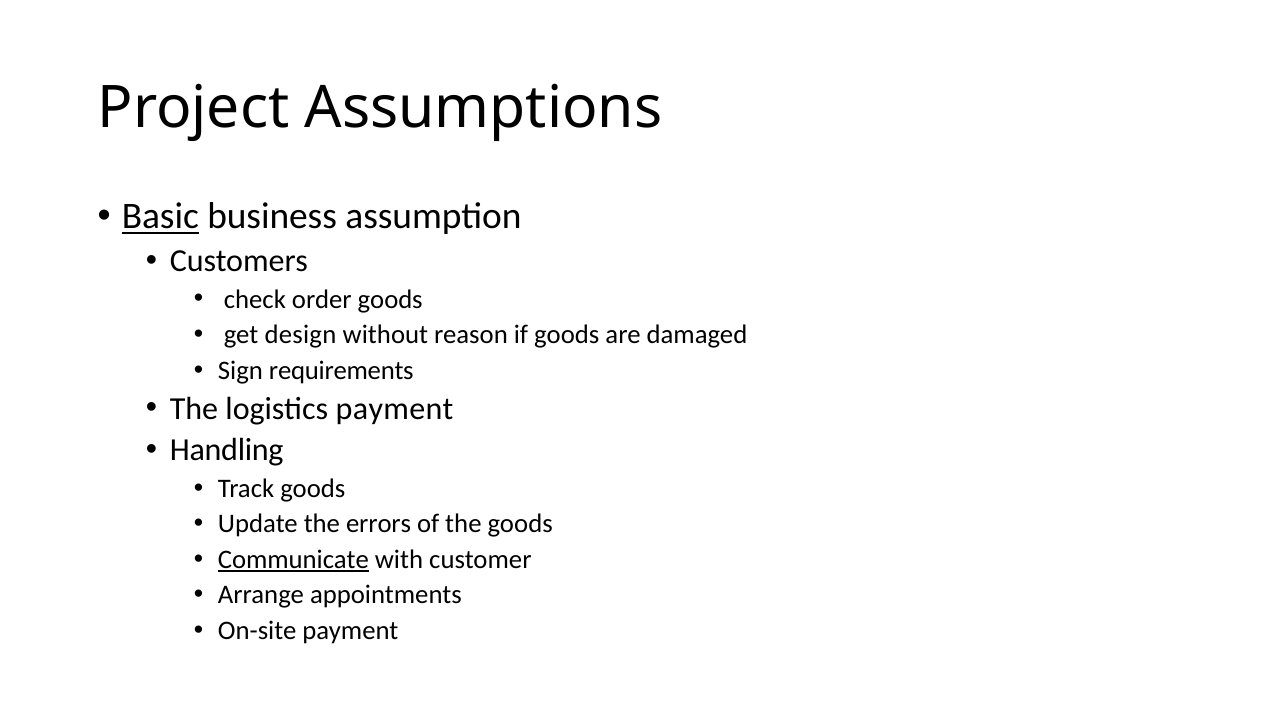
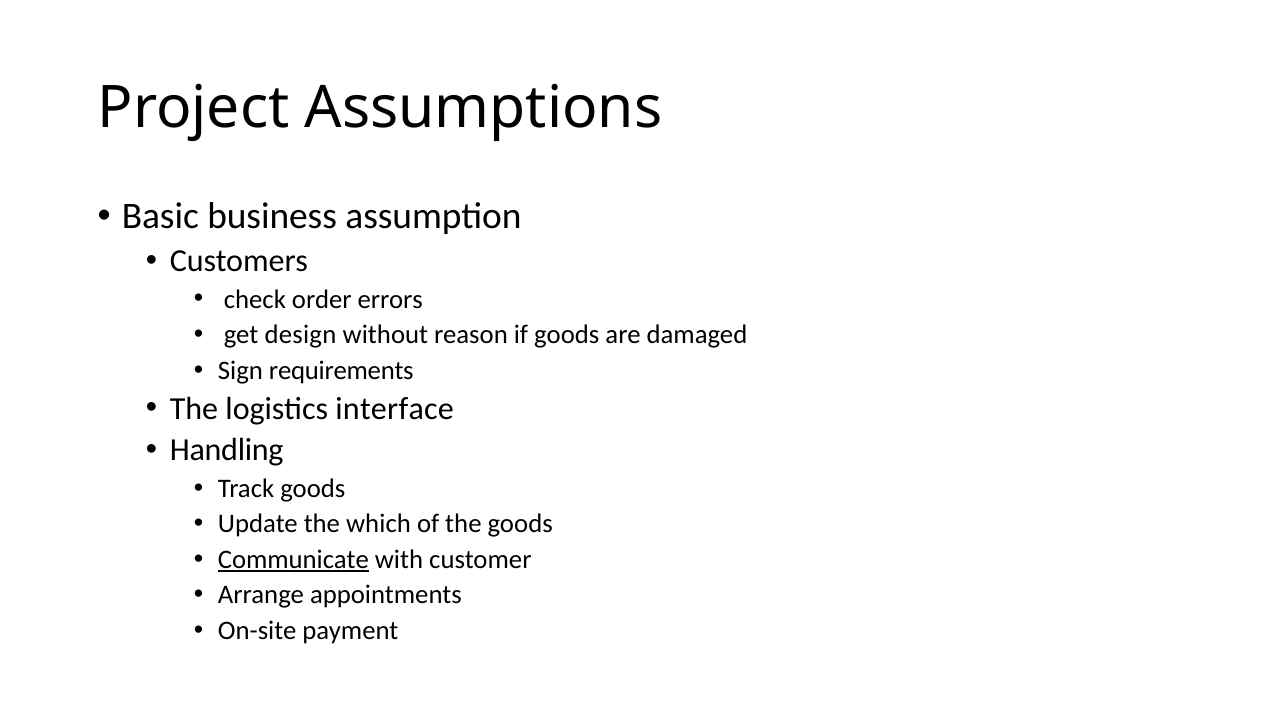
Basic underline: present -> none (160, 217)
order goods: goods -> errors (390, 299)
logistics payment: payment -> interface (395, 409)
errors: errors -> which (378, 524)
